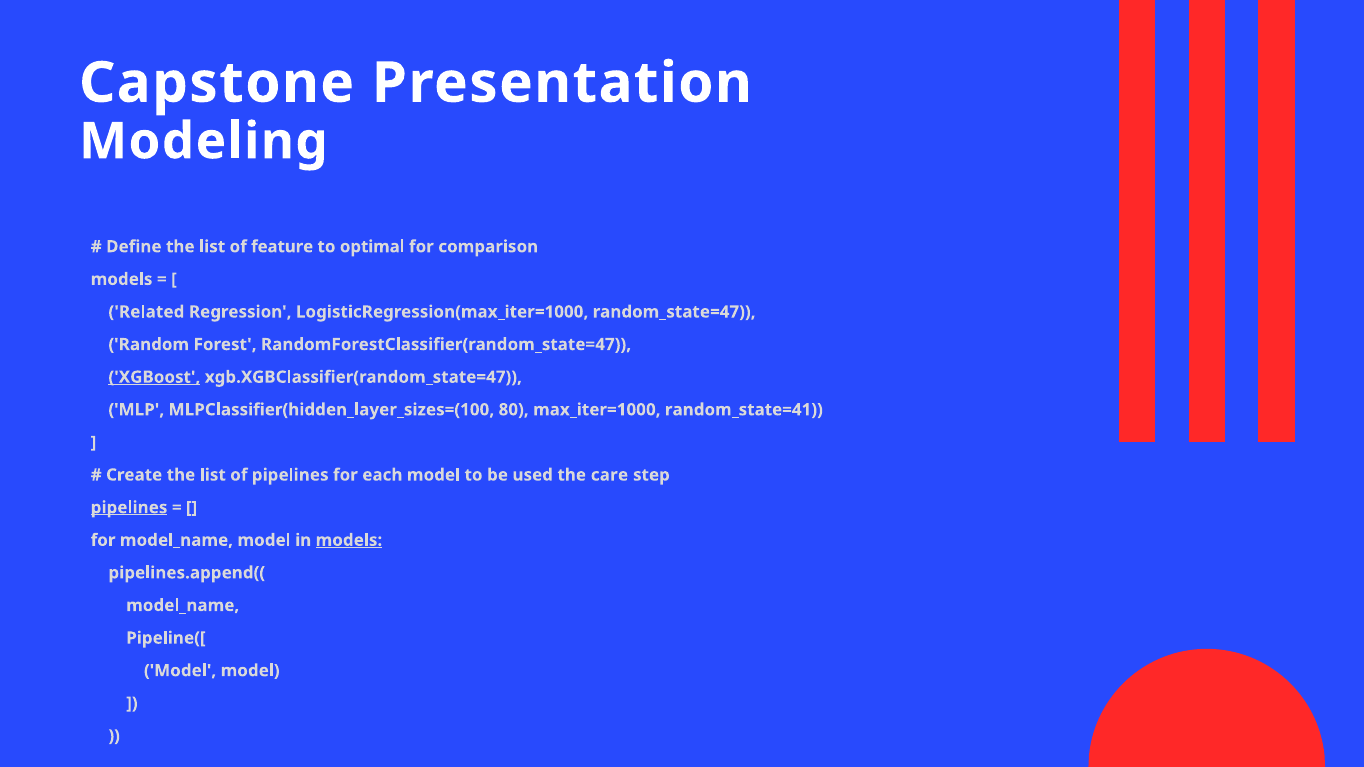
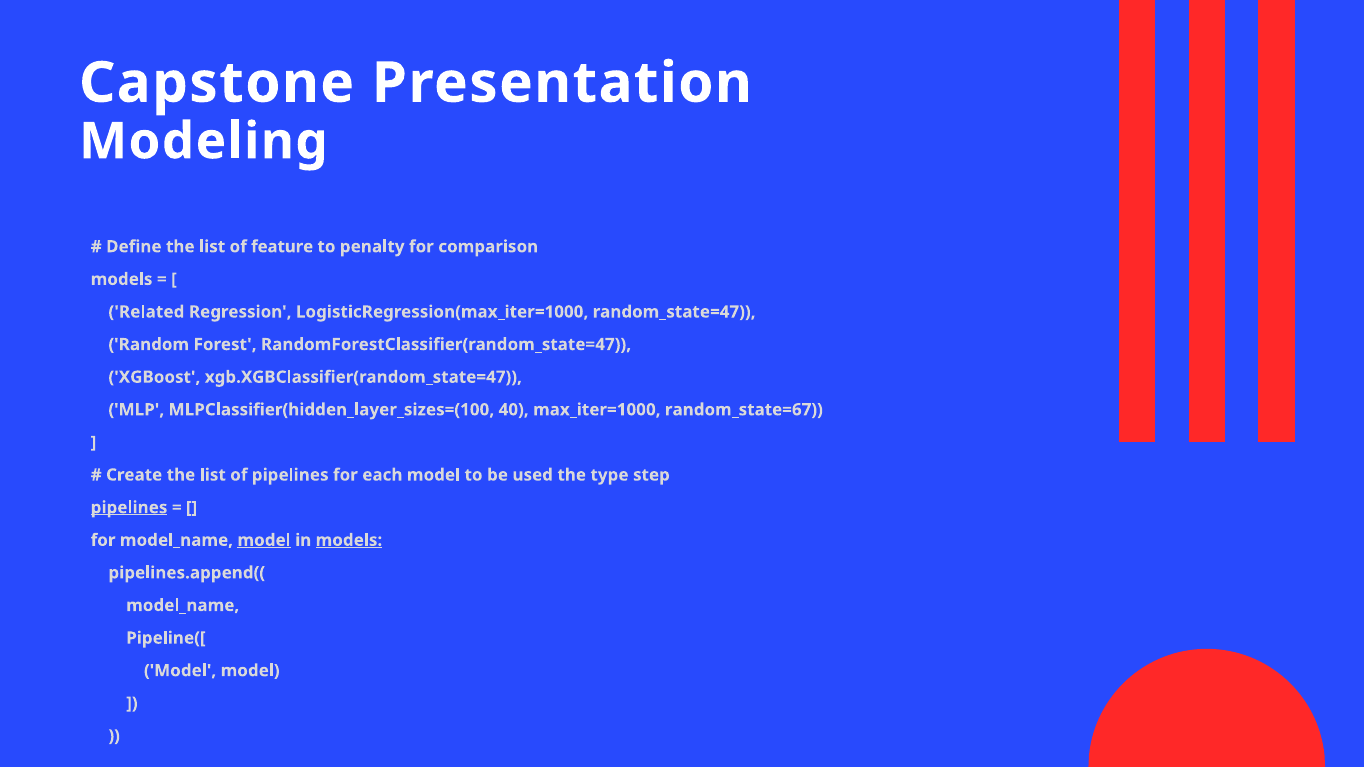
optimal: optimal -> penalty (372, 247)
XGBoost underline: present -> none (154, 377)
80: 80 -> 40 (514, 410)
random_state=41: random_state=41 -> random_state=67 (744, 410)
care: care -> type (610, 475)
model underline: none -> present (264, 540)
